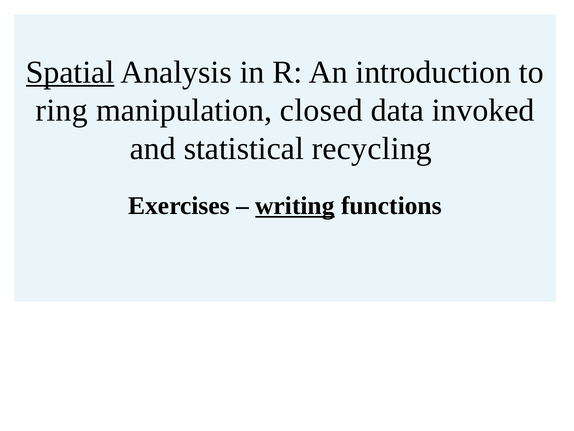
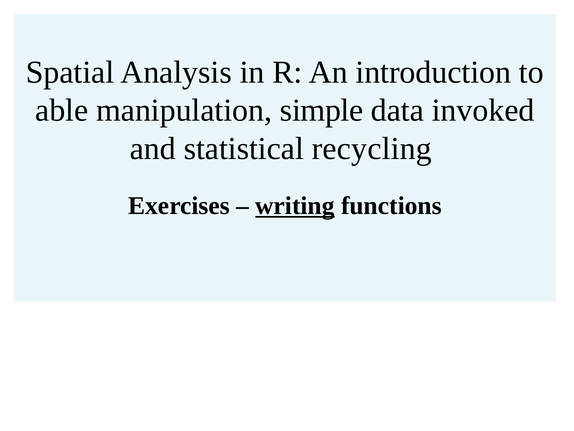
Spatial underline: present -> none (70, 72)
ring: ring -> able (62, 110)
closed: closed -> simple (322, 110)
